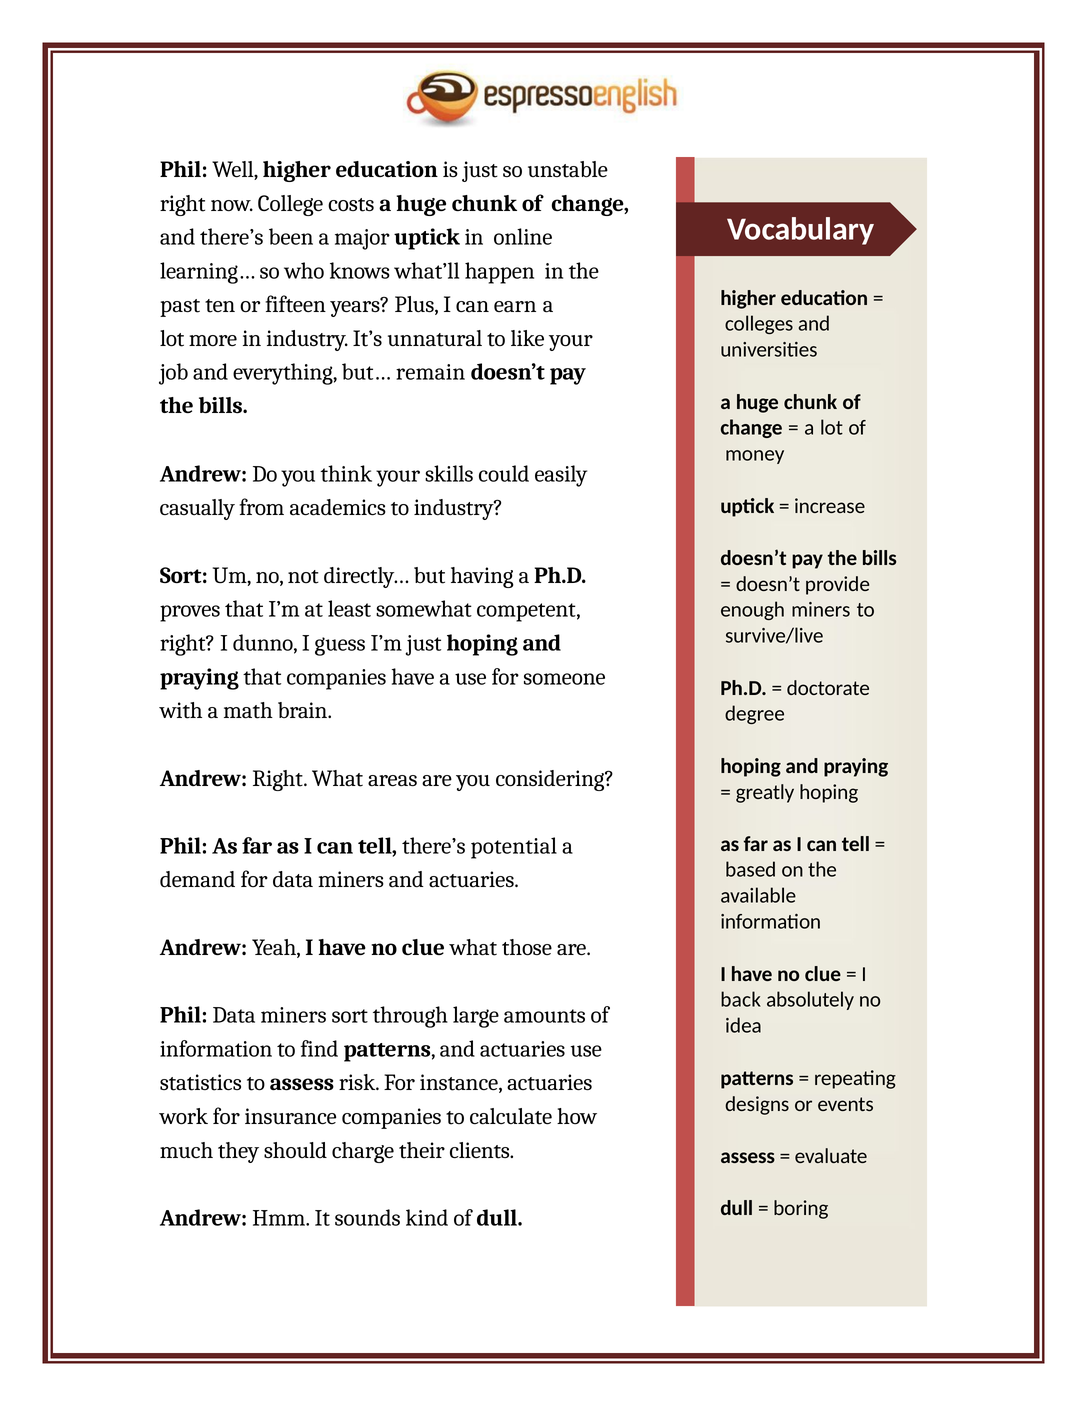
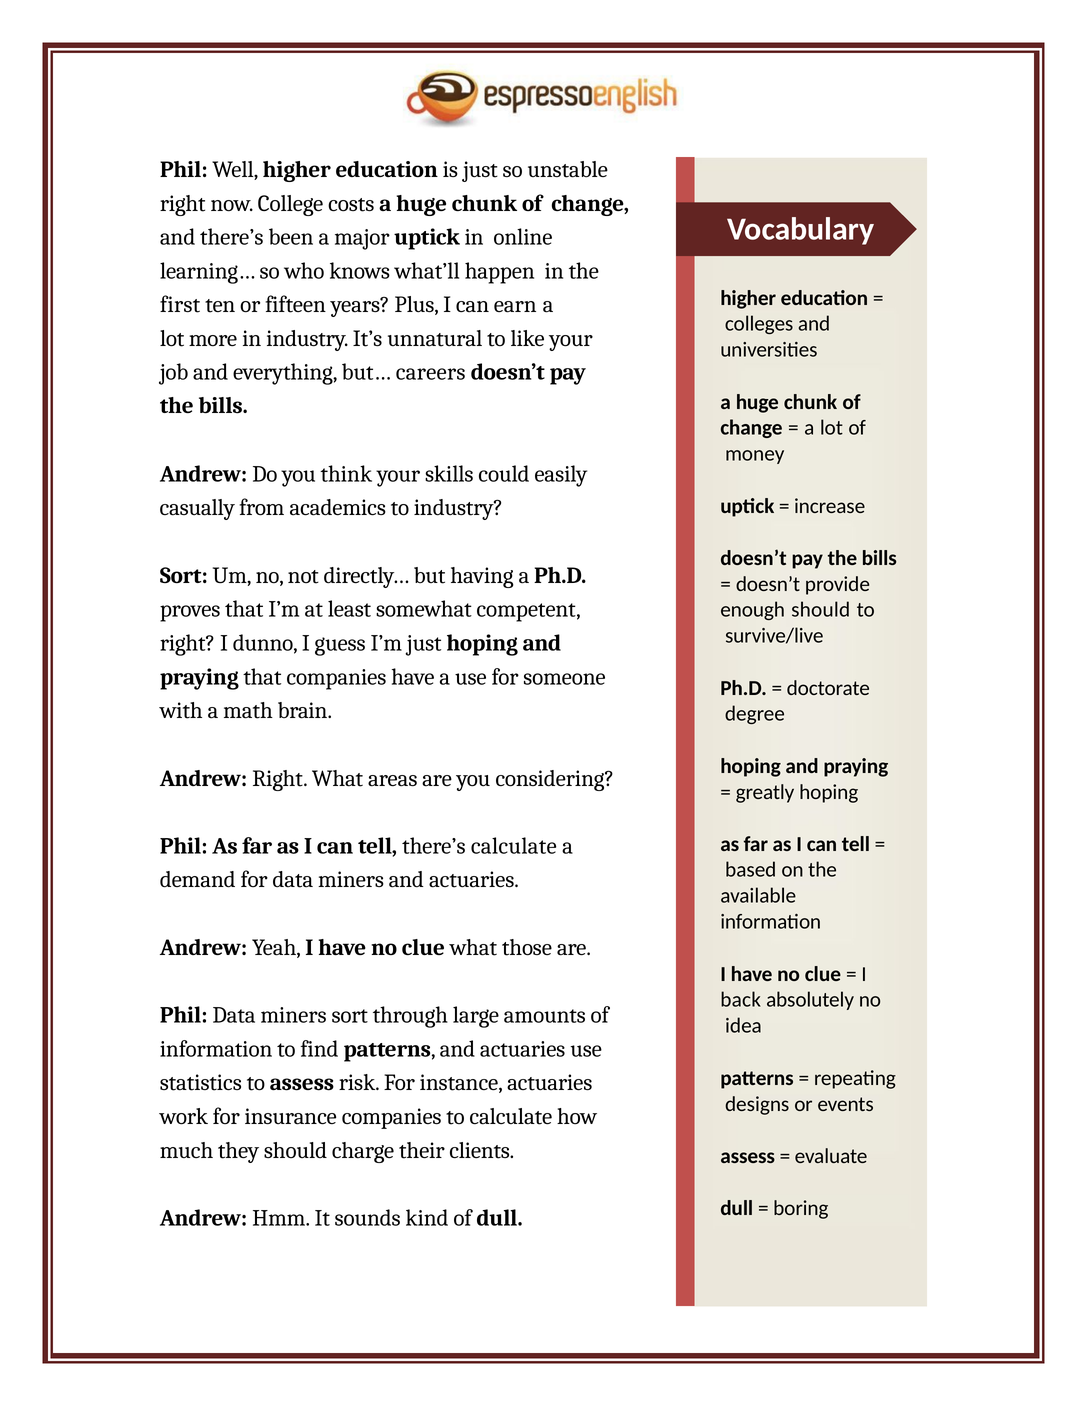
past: past -> first (180, 305)
remain: remain -> careers (431, 372)
enough miners: miners -> should (821, 610)
there’s potential: potential -> calculate (514, 846)
